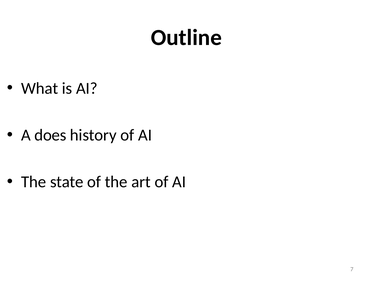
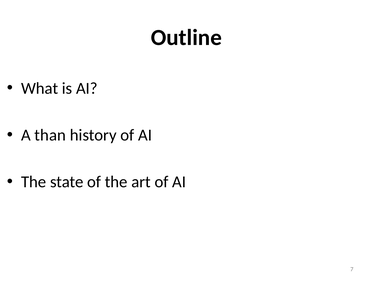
does: does -> than (50, 135)
